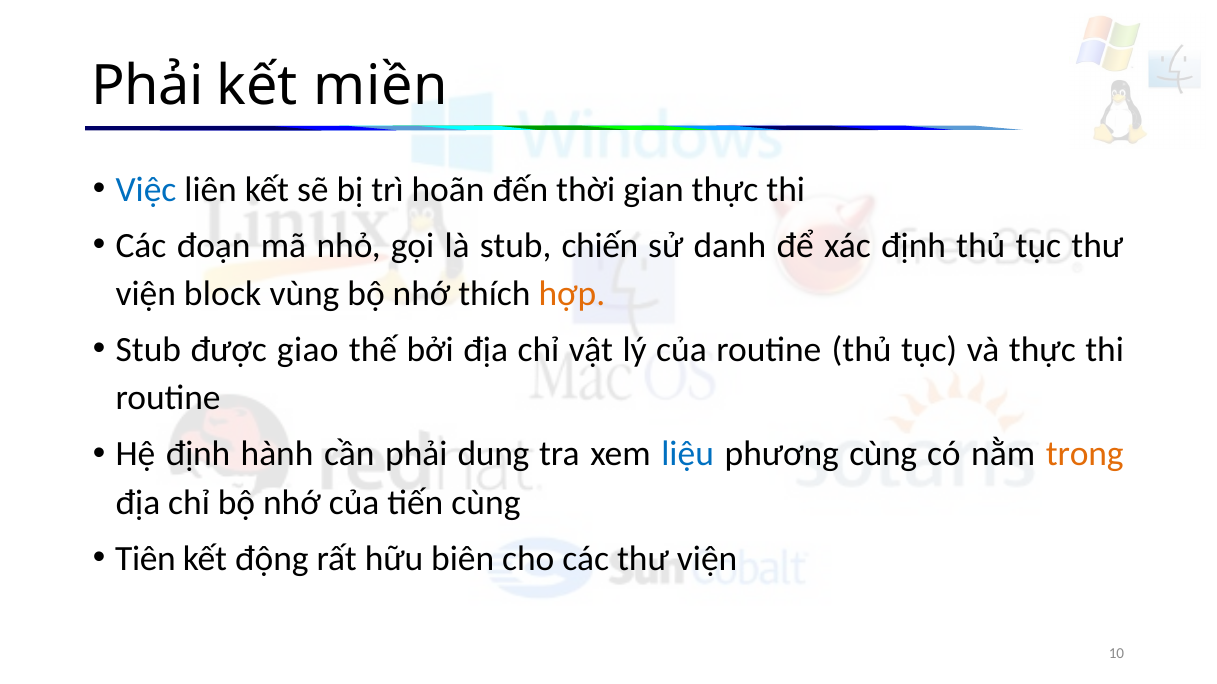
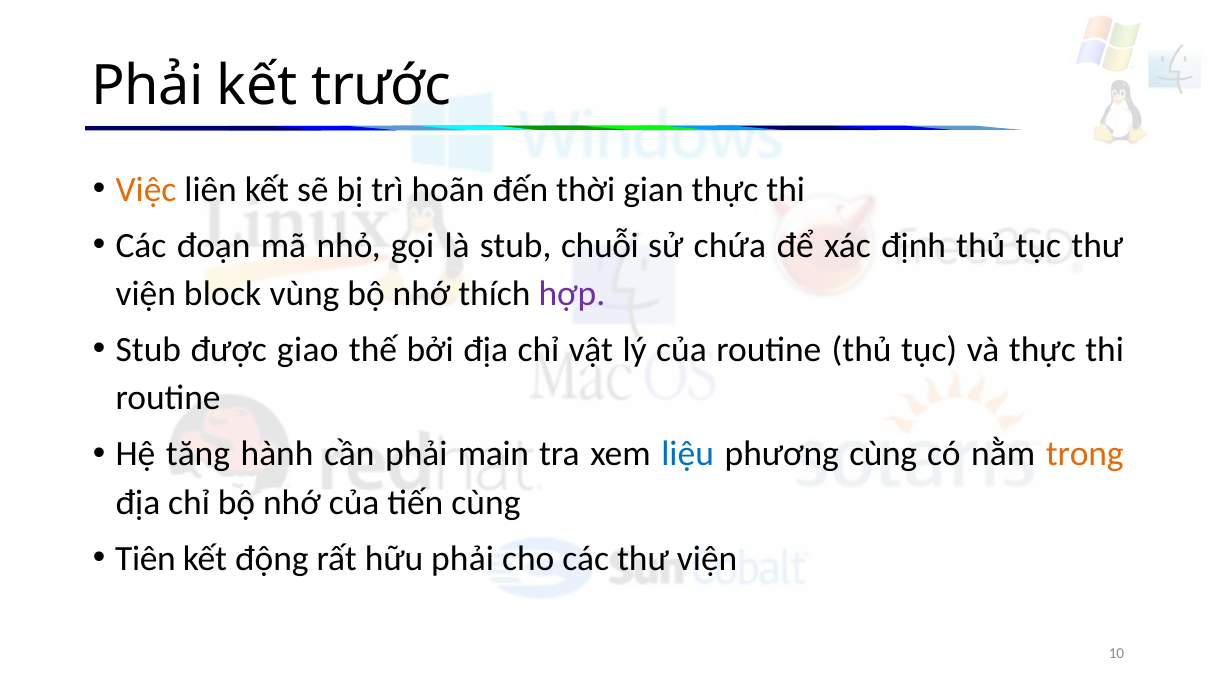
miền: miền -> trước (381, 86)
Việc colour: blue -> orange (146, 190)
chiến: chiến -> chuỗi (600, 246)
danh: danh -> chứa (730, 246)
hợp colour: orange -> purple (572, 294)
Hệ định: định -> tăng (198, 455)
dung: dung -> main (493, 455)
hữu biên: biên -> phải (463, 559)
